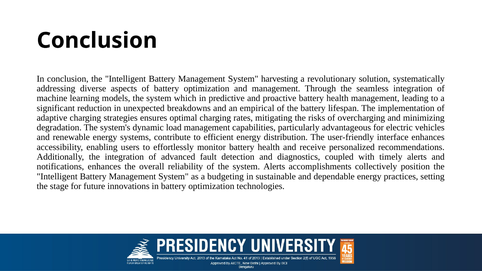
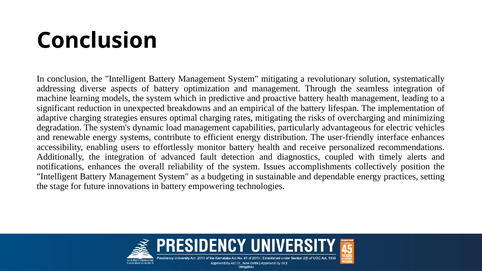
System harvesting: harvesting -> mitigating (279, 79)
system Alerts: Alerts -> Issues (274, 167)
in battery optimization: optimization -> empowering (211, 186)
